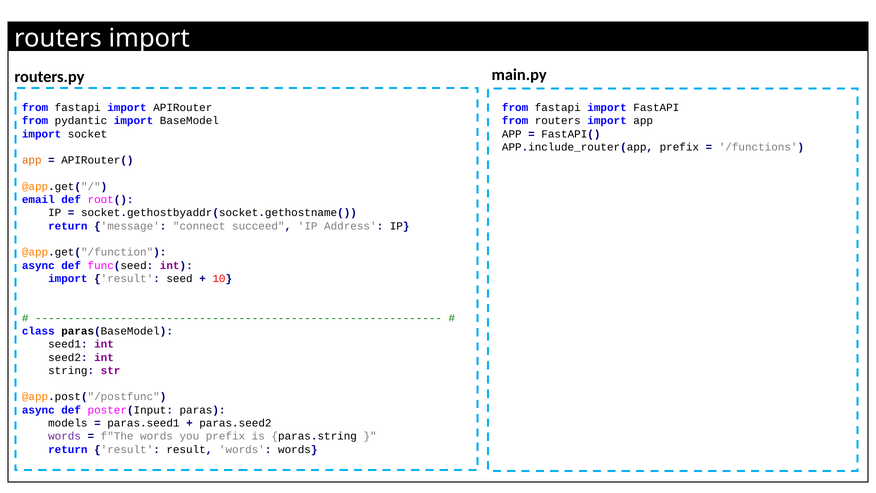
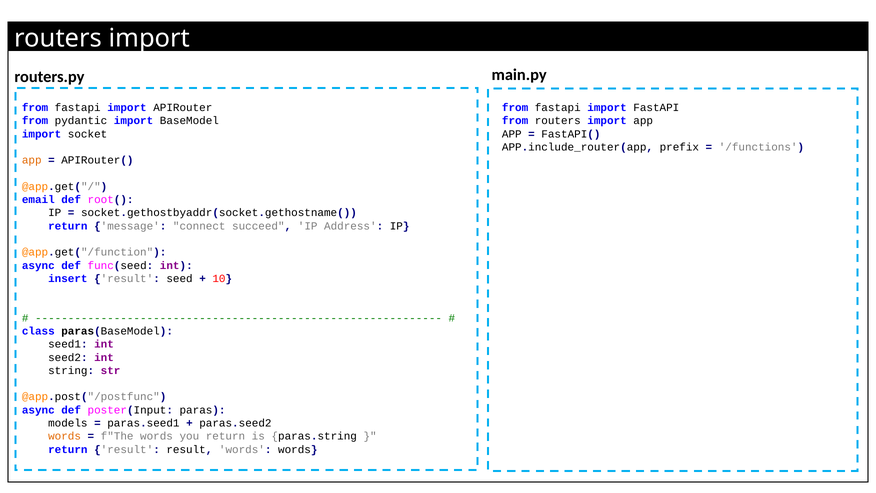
import: import -> insert (68, 278)
words colour: purple -> orange (65, 436)
you prefix: prefix -> return (225, 436)
